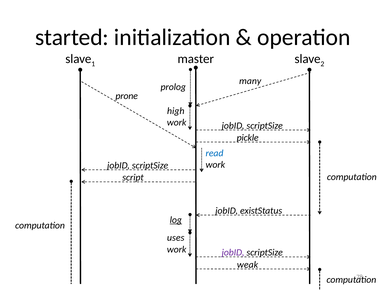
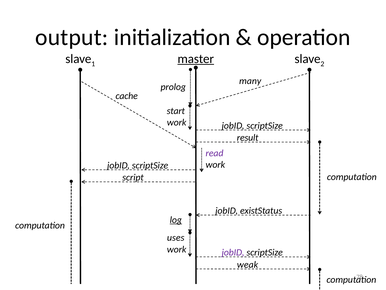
started: started -> output (72, 37)
master underline: none -> present (196, 59)
prone: prone -> cache (127, 96)
high: high -> start (176, 111)
pickle: pickle -> result (248, 137)
read colour: blue -> purple (215, 153)
